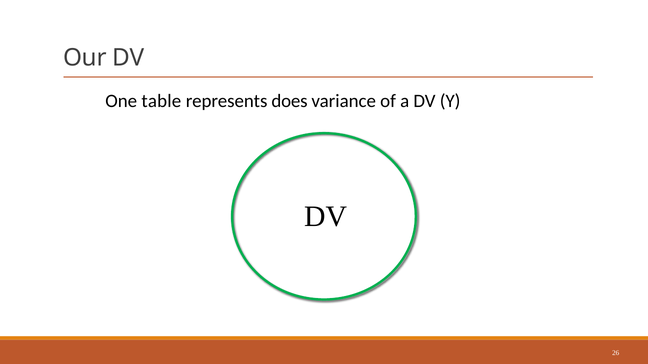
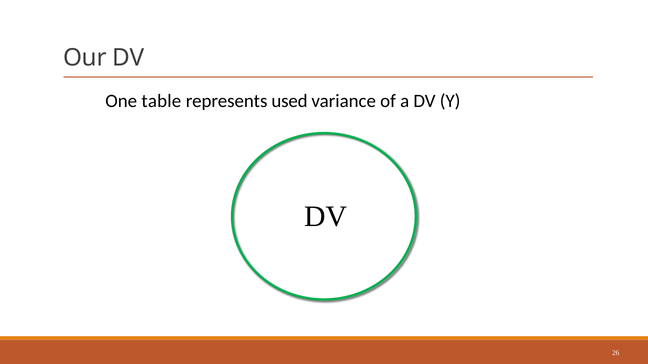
does: does -> used (290, 101)
